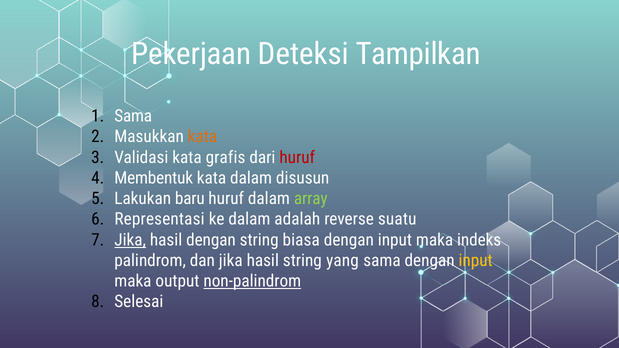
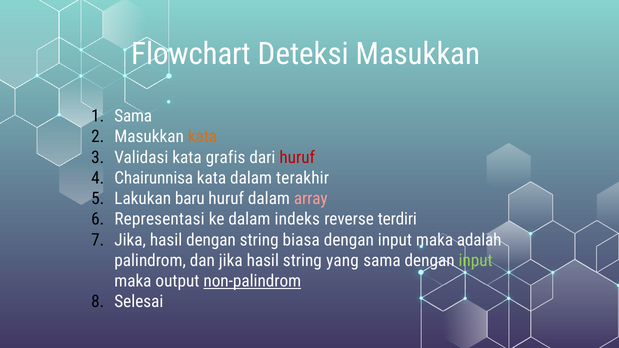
Pekerjaan: Pekerjaan -> Flowchart (191, 54)
Deteksi Tampilkan: Tampilkan -> Masukkan (418, 54)
Membentuk: Membentuk -> Chairunnisa (154, 178)
disusun: disusun -> terakhir (303, 178)
array colour: light green -> pink (311, 199)
adalah: adalah -> indeks (297, 219)
suatu: suatu -> terdiri (397, 219)
Jika underline: present -> none (130, 240)
indeks: indeks -> adalah (479, 240)
input colour: yellow -> light green (476, 261)
